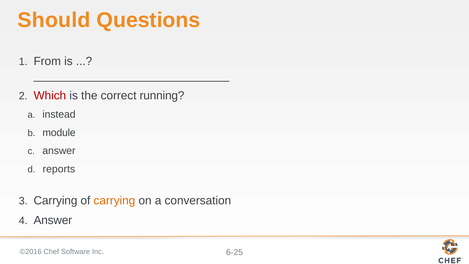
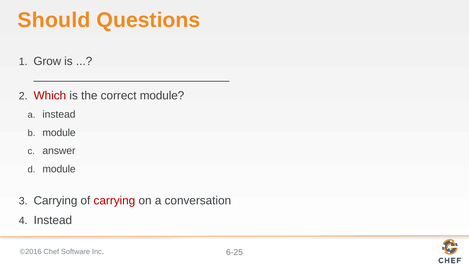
From: From -> Grow (47, 61)
correct running: running -> module (162, 95)
reports: reports -> module (59, 169)
carrying colour: orange -> red (114, 200)
Answer: Answer -> Instead (53, 220)
